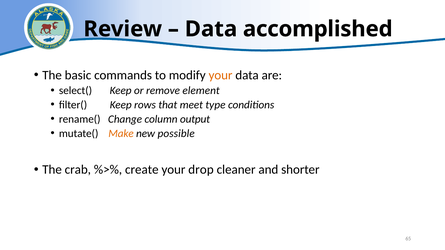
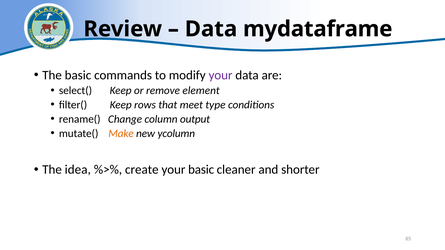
accomplished: accomplished -> mydataframe (318, 29)
your colour: orange -> purple (221, 75)
possible: possible -> ycolumn (176, 134)
crab: crab -> idea (78, 170)
your drop: drop -> basic (201, 170)
